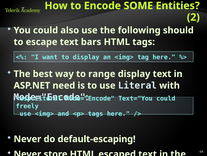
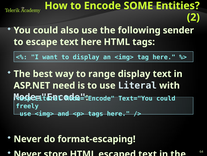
should: should -> sender (178, 30)
text bars: bars -> here (91, 42)
default-escaping: default-escaping -> format-escaping (97, 138)
